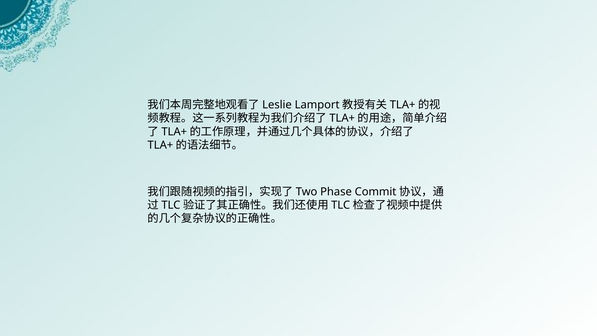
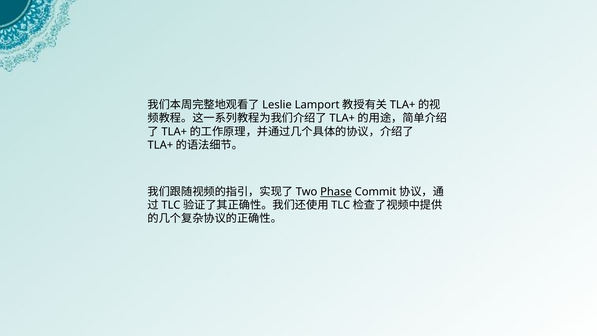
Phase underline: none -> present (336, 192)
